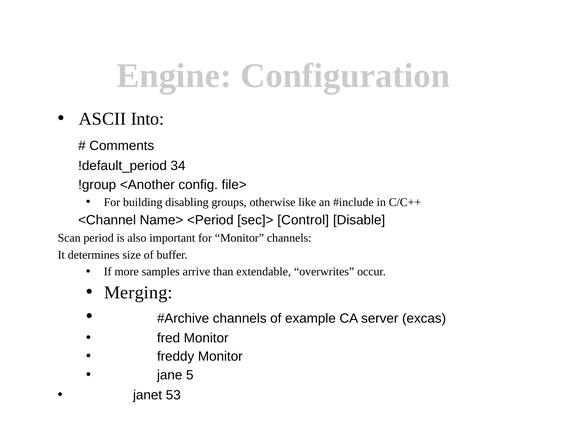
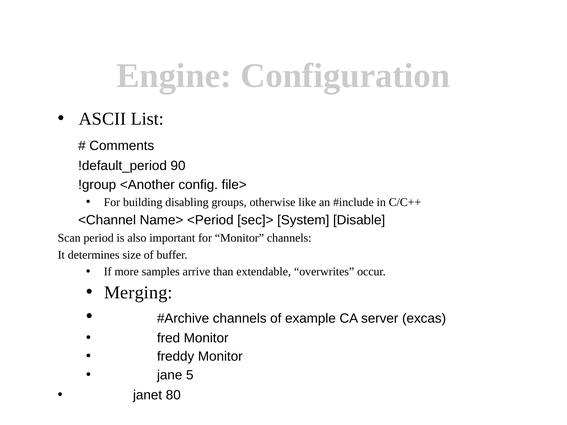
Into: Into -> List (147, 119)
34: 34 -> 90 (178, 166)
Control: Control -> System (303, 220)
53: 53 -> 80 (173, 395)
